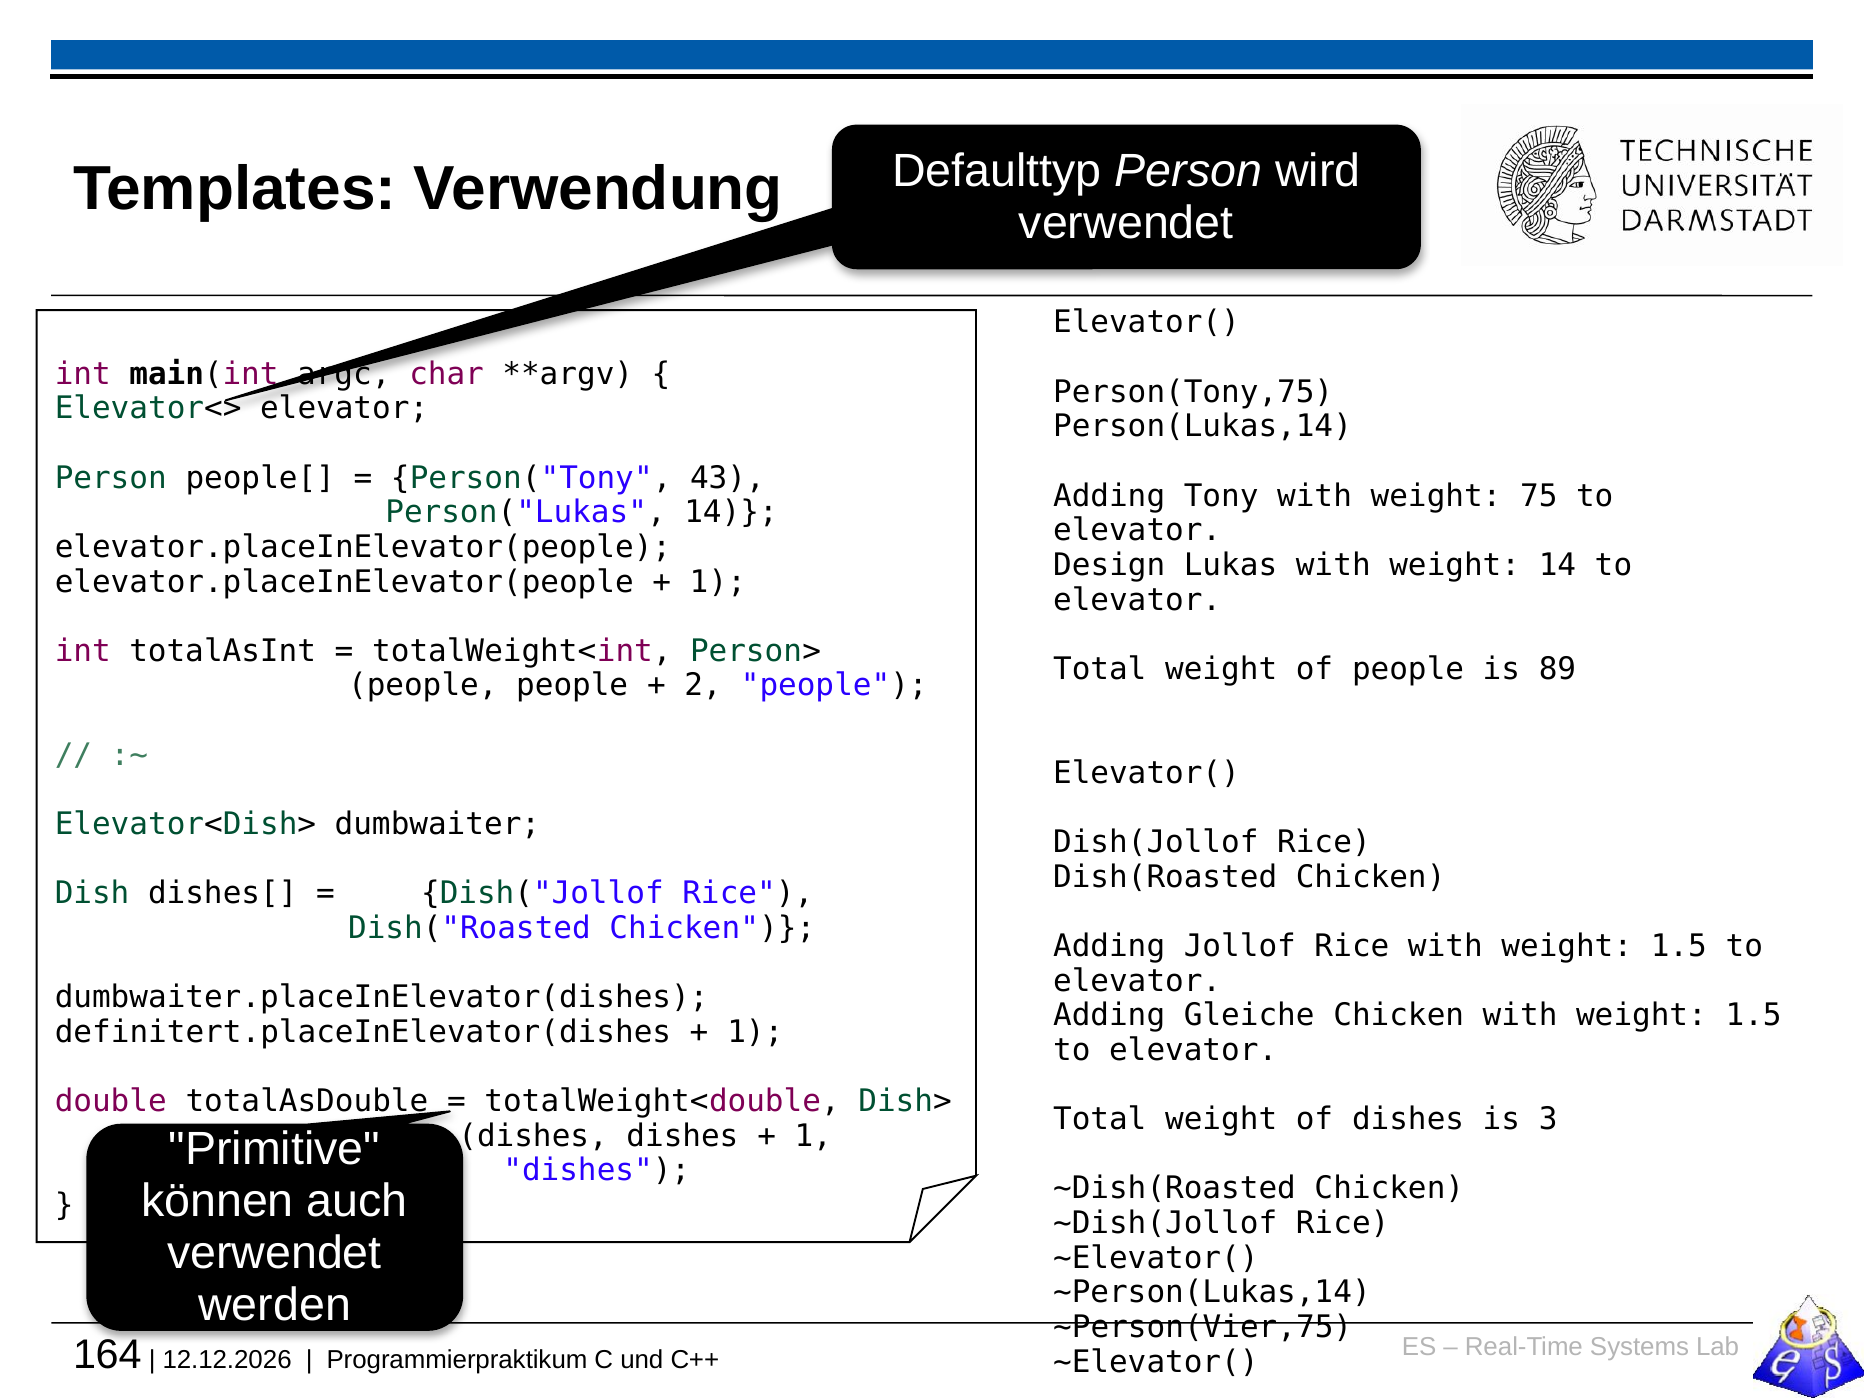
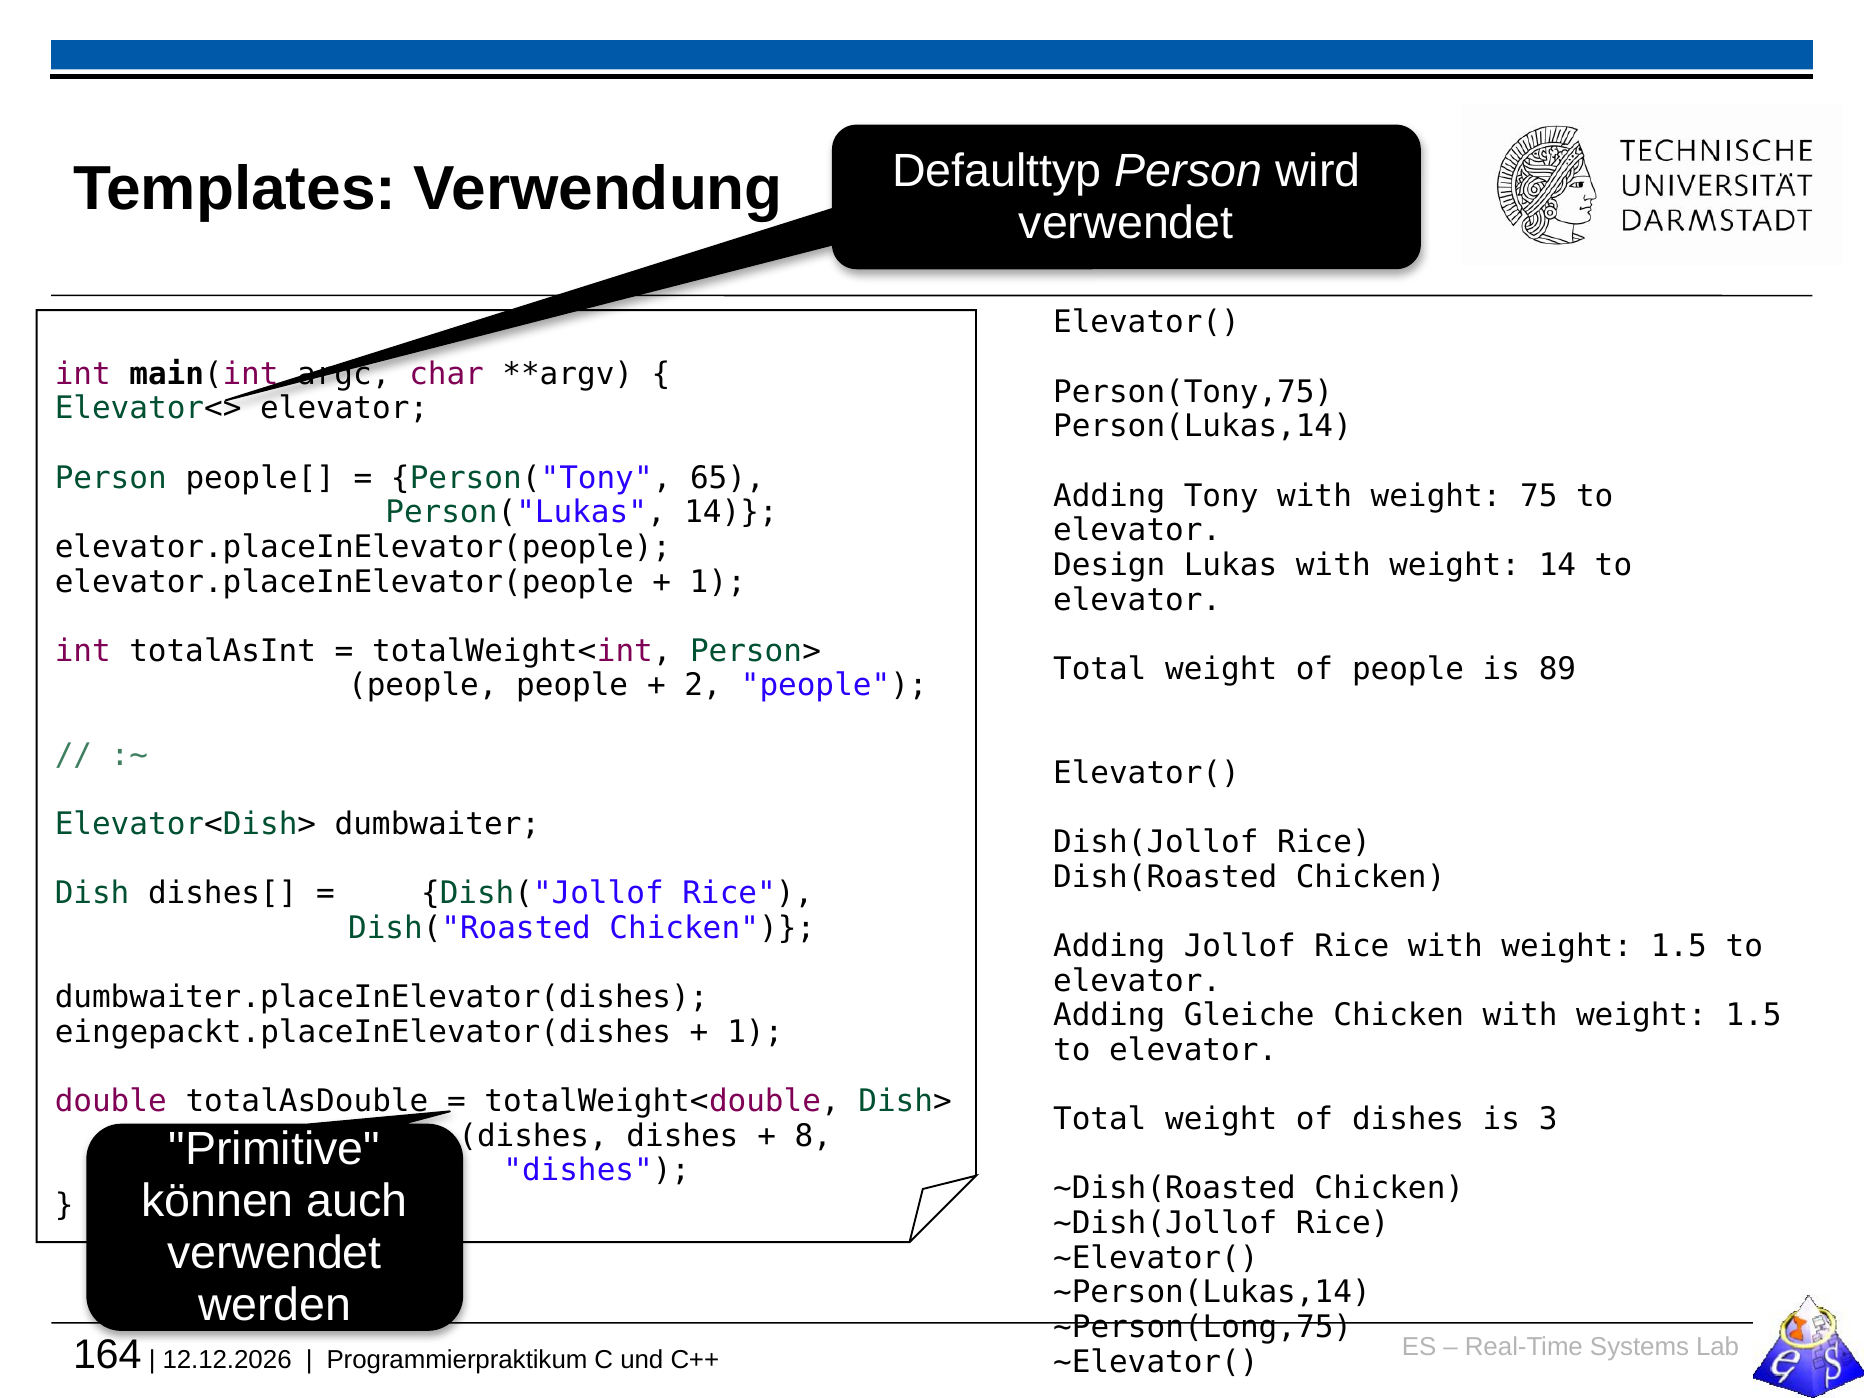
43: 43 -> 65 (727, 478)
definitert.placeInElevator(dishes: definitert.placeInElevator(dishes -> eingepackt.placeInElevator(dishes (363, 1032)
1: 1 -> 8 (813, 1136)
~Person(Vier,75: ~Person(Vier,75 -> ~Person(Long,75 (1203, 1327)
